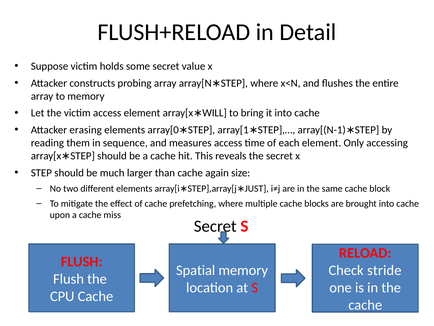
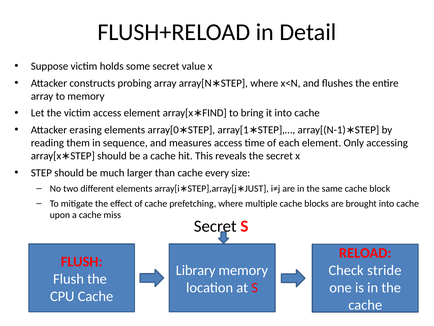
WILL: WILL -> FIND (215, 113)
again: again -> every (217, 173)
Spatial: Spatial -> Library (196, 270)
